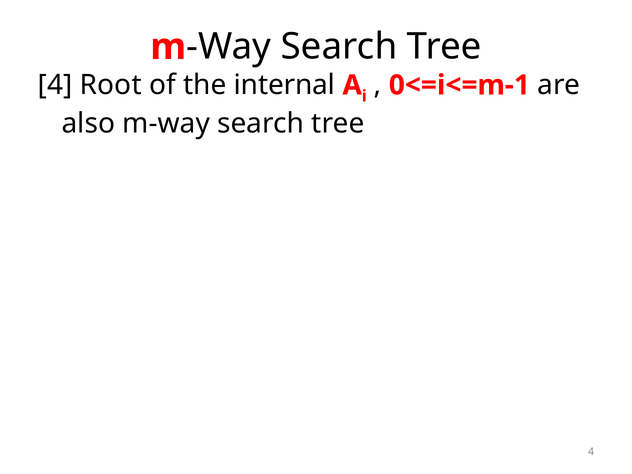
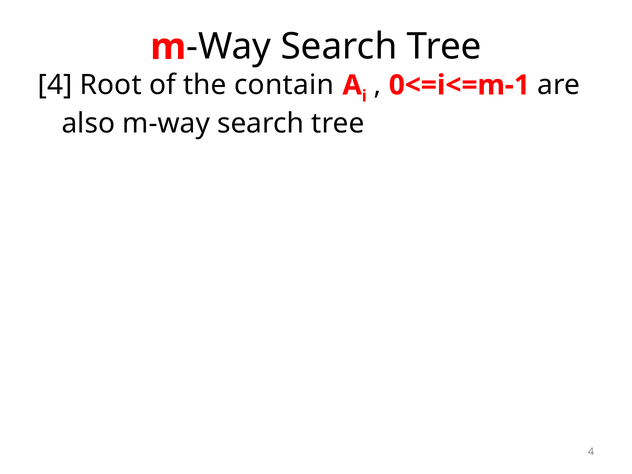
internal: internal -> contain (284, 85)
